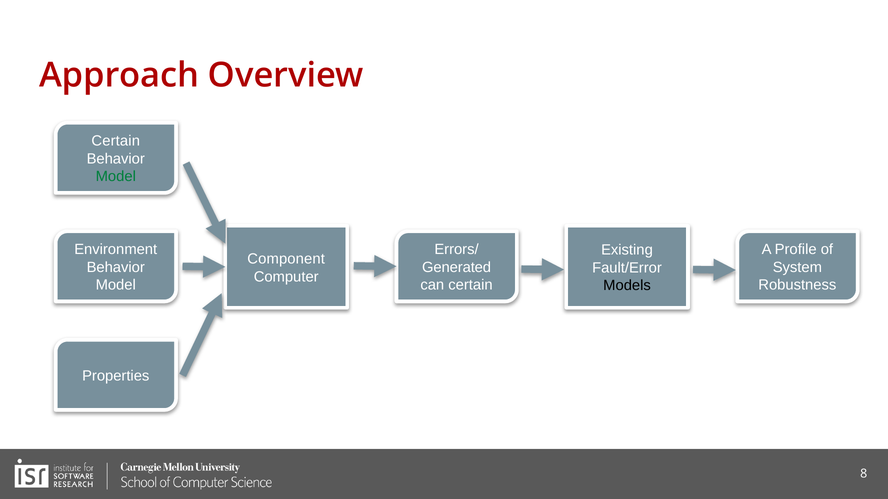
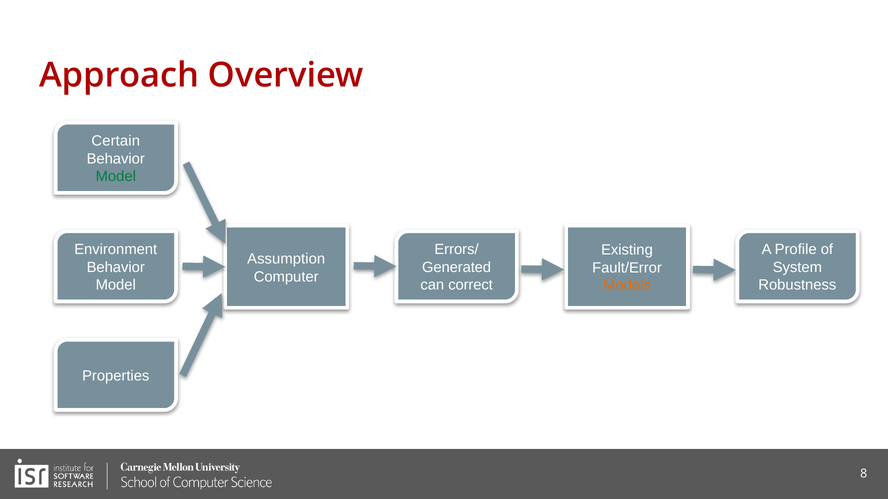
Component: Component -> Assumption (286, 259)
can certain: certain -> correct (471, 285)
Models colour: black -> orange (627, 286)
